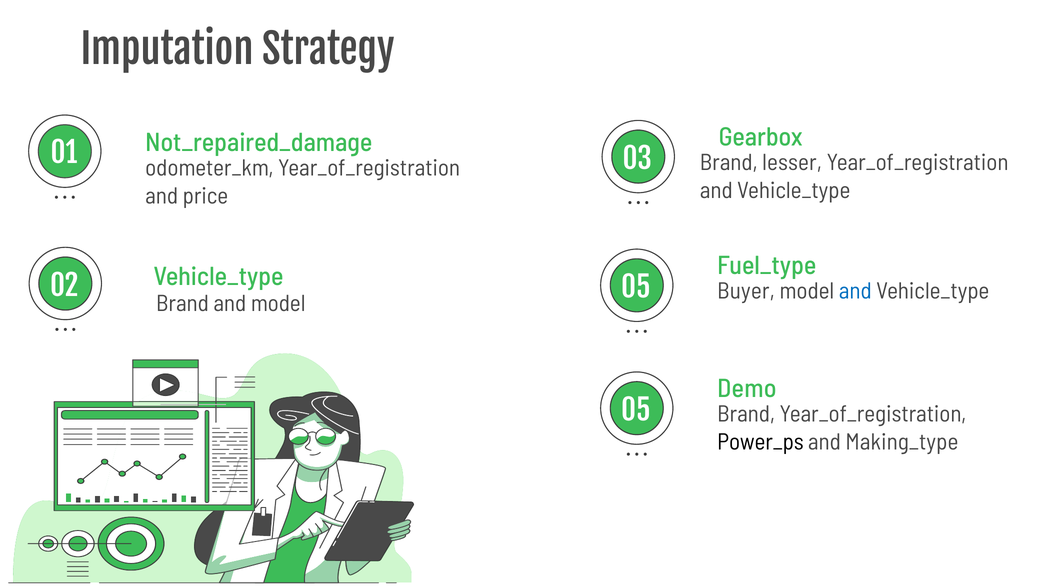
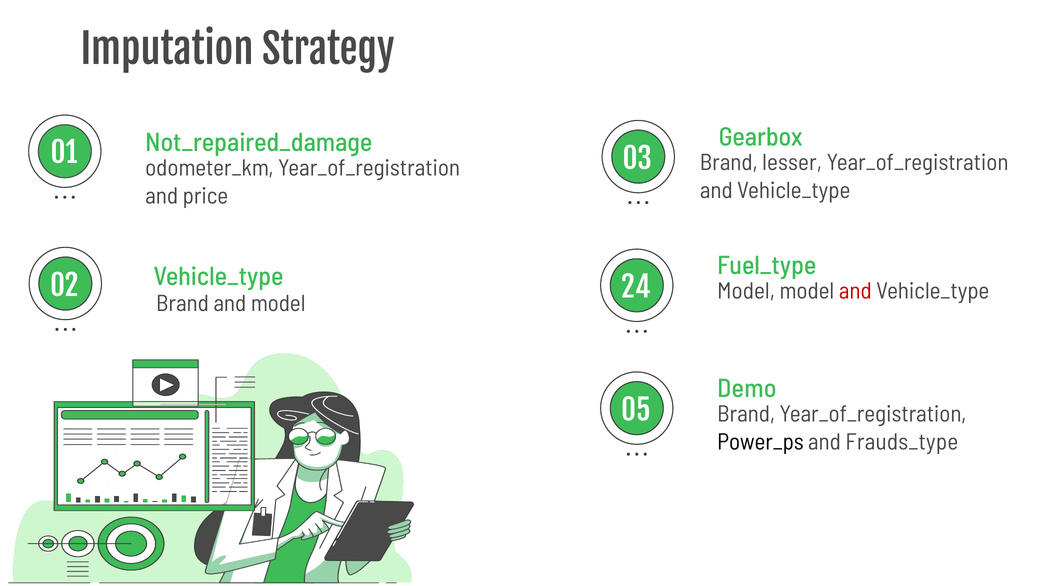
02 05: 05 -> 24 (636, 288)
Buyer: Buyer -> Model (746, 291)
and colour: blue -> red (855, 291)
Making_type: Making_type -> Frauds_type (902, 442)
